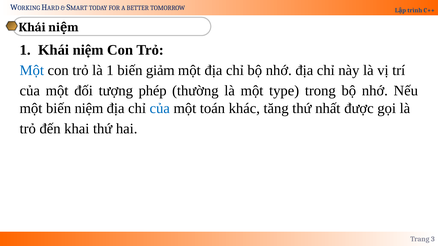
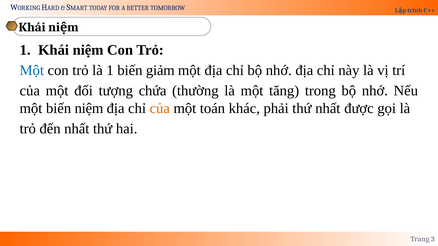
phép: phép -> chứa (153, 91)
type: type -> tăng (284, 91)
của colour: blue -> orange (160, 108)
tăng: tăng -> phải (276, 108)
đến khai: khai -> nhất (77, 129)
